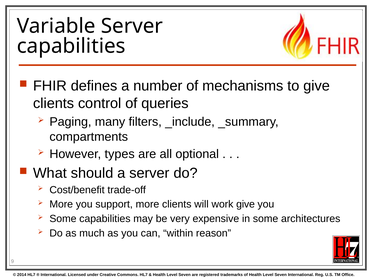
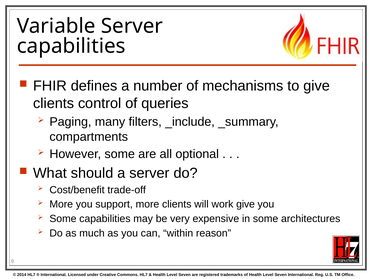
However types: types -> some (120, 154)
